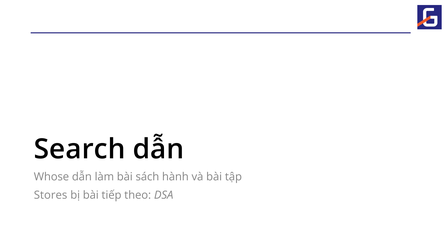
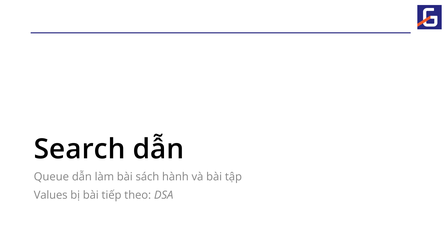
Whose: Whose -> Queue (51, 177)
Stores: Stores -> Values (51, 195)
